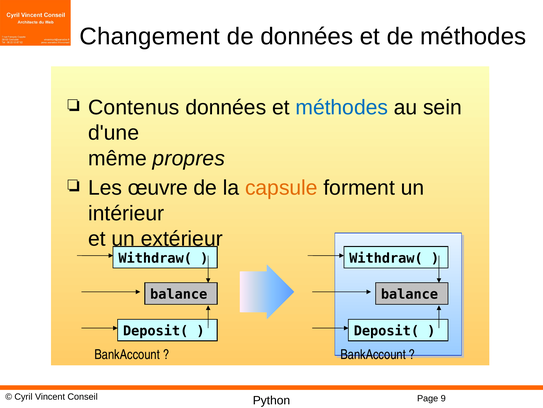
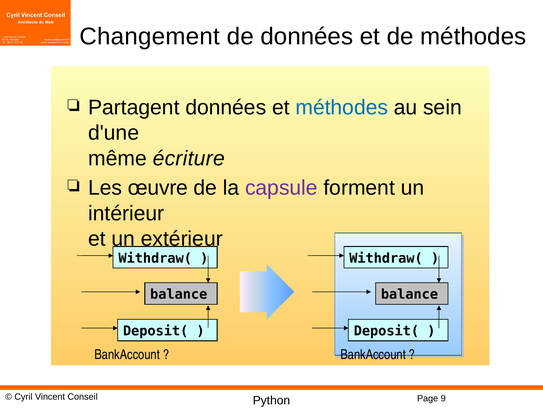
Contenus: Contenus -> Partagent (134, 107)
propres: propres -> écriture (189, 158)
capsule colour: orange -> purple (281, 188)
